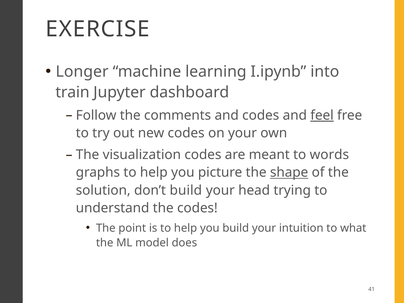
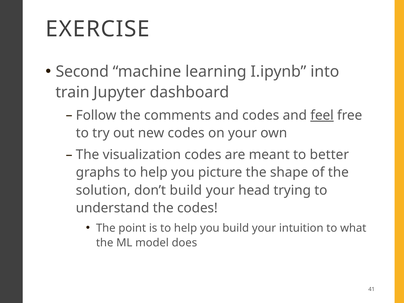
Longer: Longer -> Second (82, 72)
words: words -> better (329, 155)
shape underline: present -> none (289, 173)
